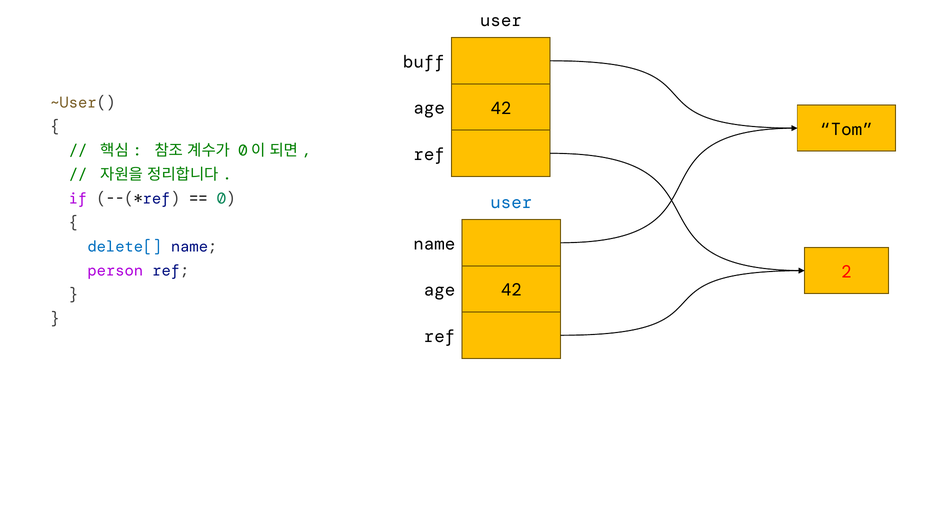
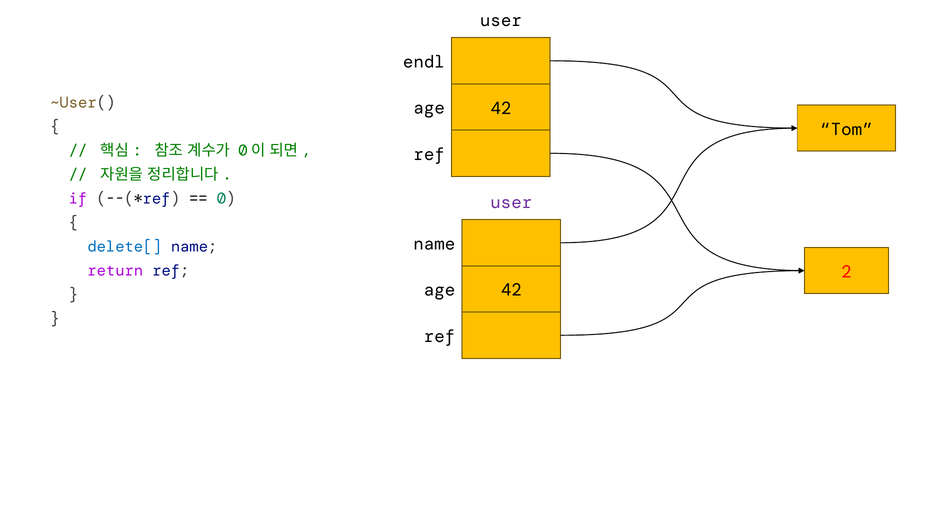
buff: buff -> endl (424, 62)
user colour: blue -> purple (511, 203)
person: person -> return (115, 271)
